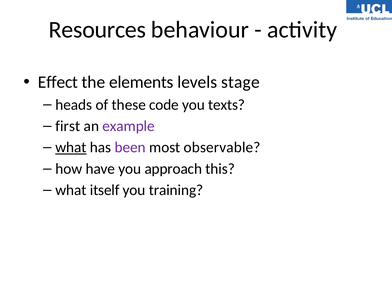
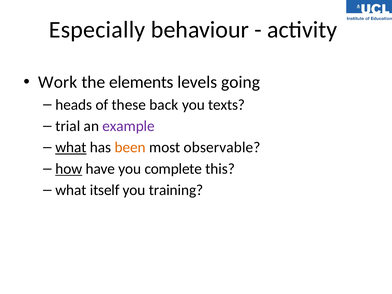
Resources: Resources -> Especially (97, 30)
Effect: Effect -> Work (58, 82)
stage: stage -> going (241, 82)
code: code -> back (164, 105)
first: first -> trial (68, 126)
been colour: purple -> orange (130, 147)
how underline: none -> present (69, 169)
approach: approach -> complete (173, 169)
